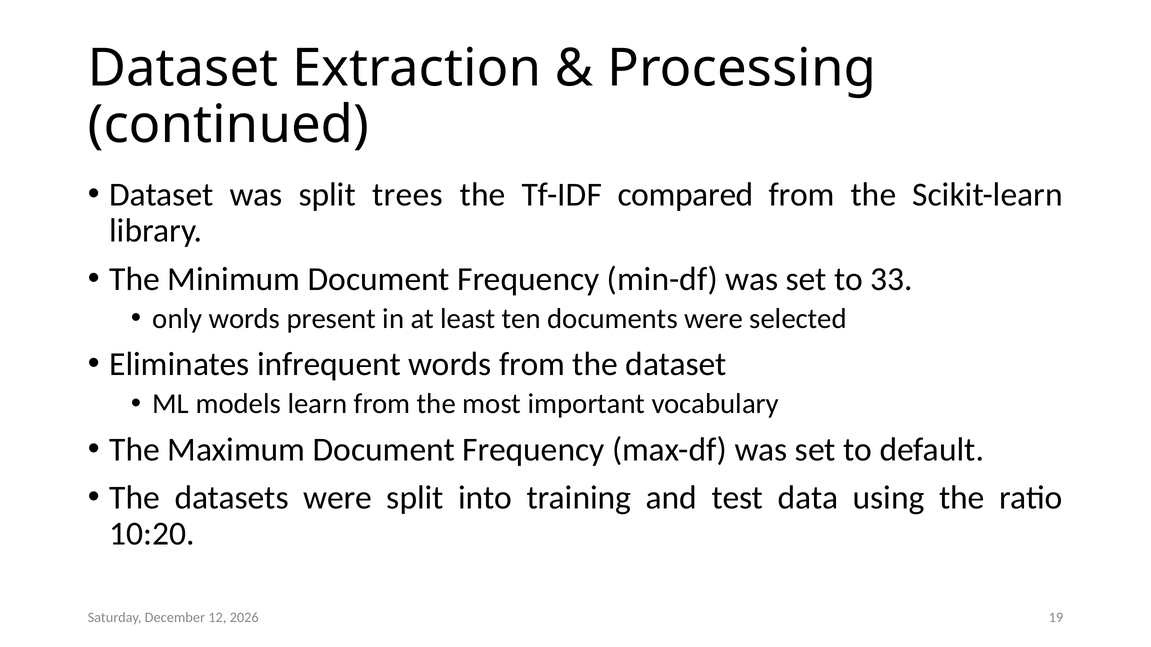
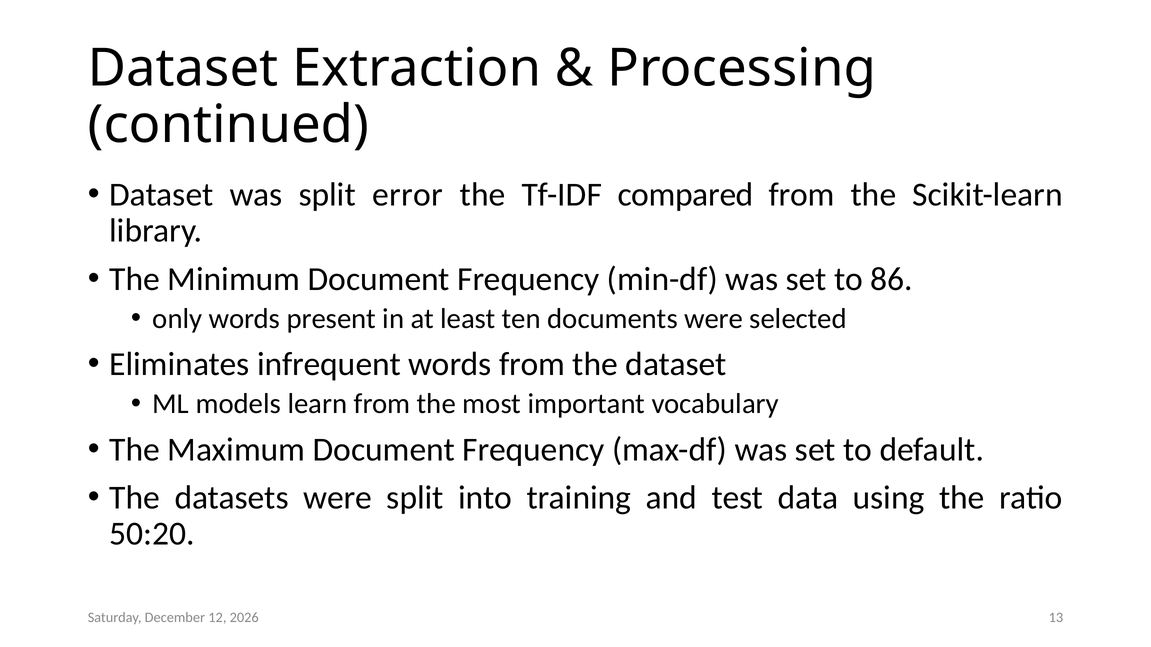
trees: trees -> error (408, 195)
33: 33 -> 86 (892, 279)
10:20: 10:20 -> 50:20 (152, 534)
19: 19 -> 13 (1056, 618)
